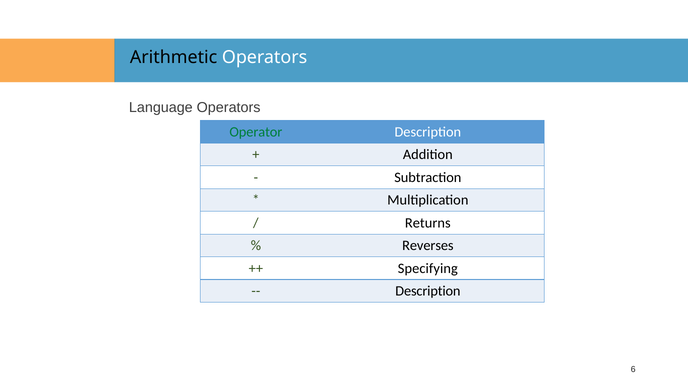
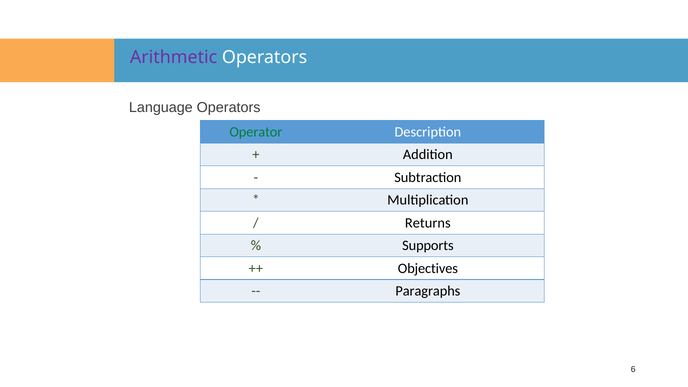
Arithmetic colour: black -> purple (174, 57)
Reverses: Reverses -> Supports (428, 246)
Specifying: Specifying -> Objectives (428, 268)
Description: Description -> Paragraphs (428, 291)
